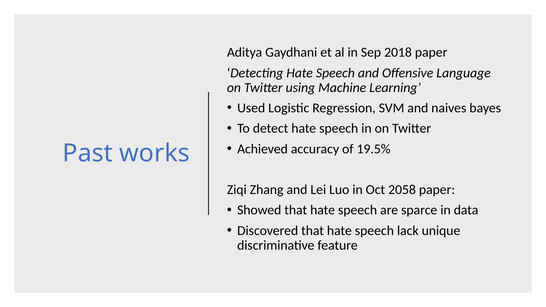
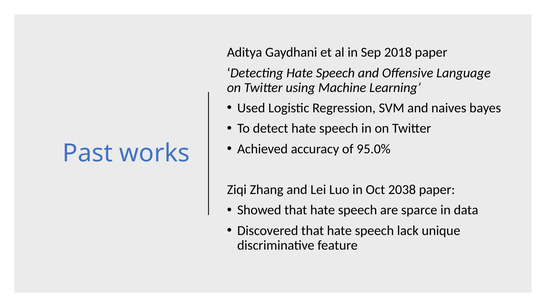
19.5%: 19.5% -> 95.0% (374, 149)
2058: 2058 -> 2038 (402, 190)
